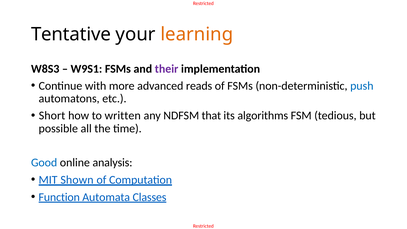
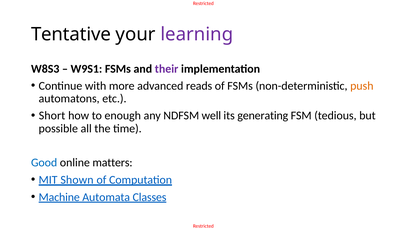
learning colour: orange -> purple (197, 34)
push colour: blue -> orange (362, 86)
written: written -> enough (123, 116)
that: that -> well (211, 116)
algorithms: algorithms -> generating (263, 116)
analysis: analysis -> matters (112, 163)
Function: Function -> Machine (59, 197)
